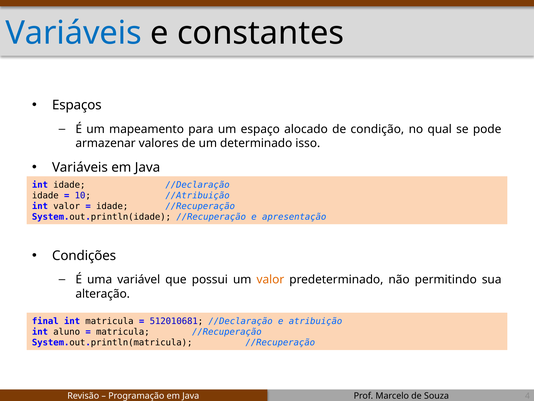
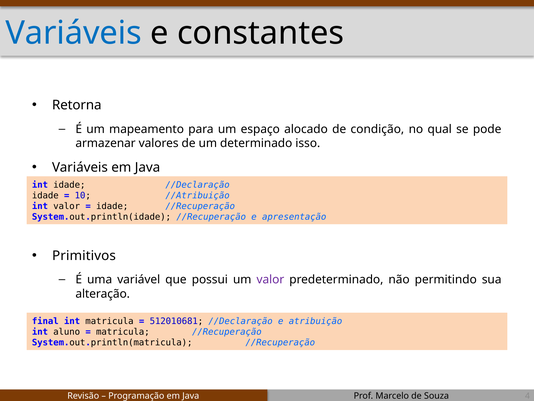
Espaços: Espaços -> Retorna (77, 105)
Condições: Condições -> Primitivos (84, 255)
valor colour: orange -> purple (270, 279)
